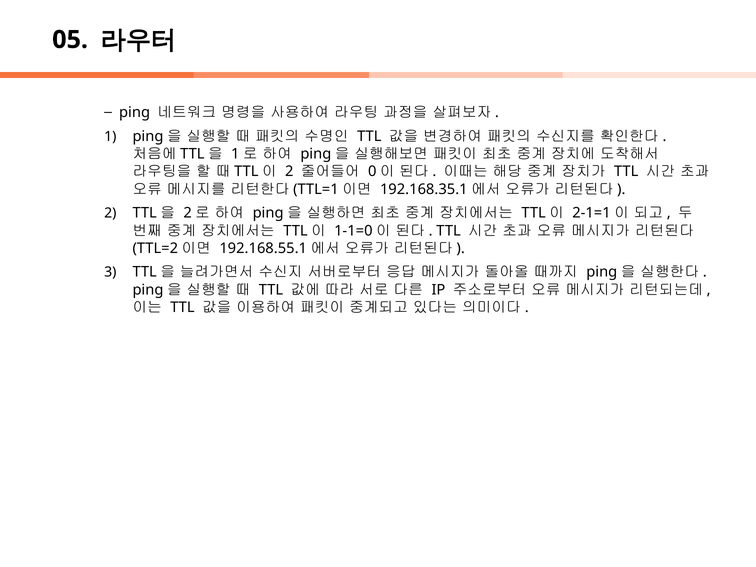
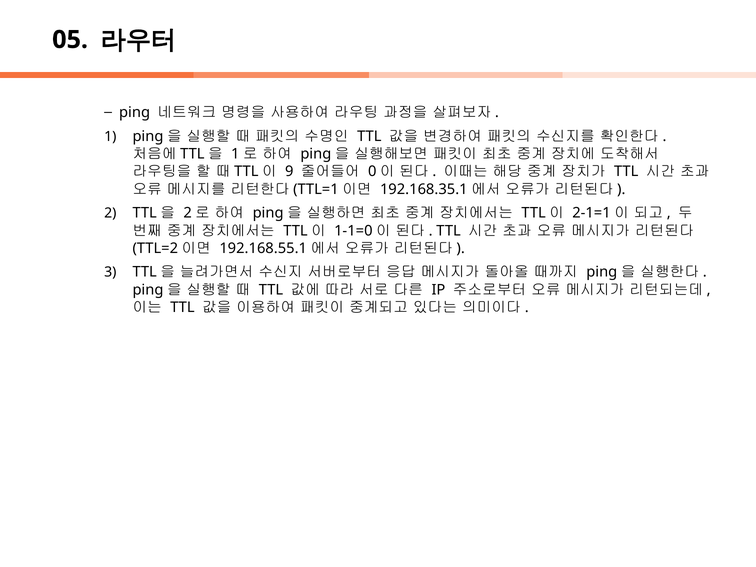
2: 2 -> 9 (289, 172)
